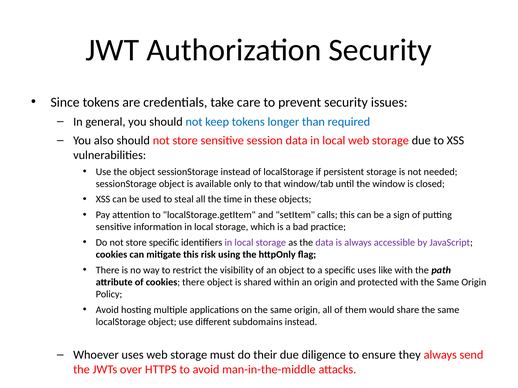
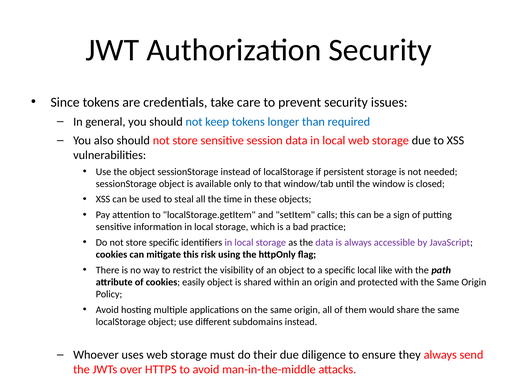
specific uses: uses -> local (367, 270)
cookies there: there -> easily (194, 282)
